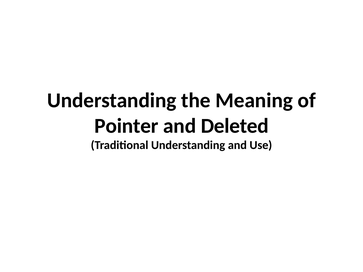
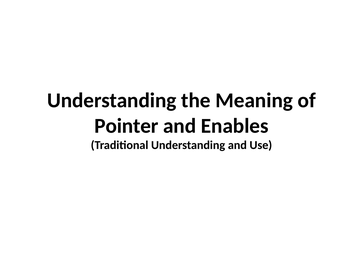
Deleted: Deleted -> Enables (235, 126)
